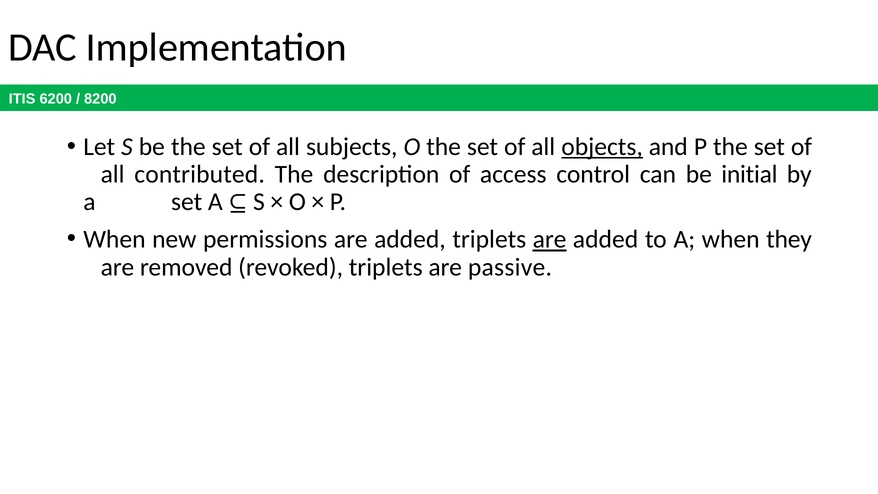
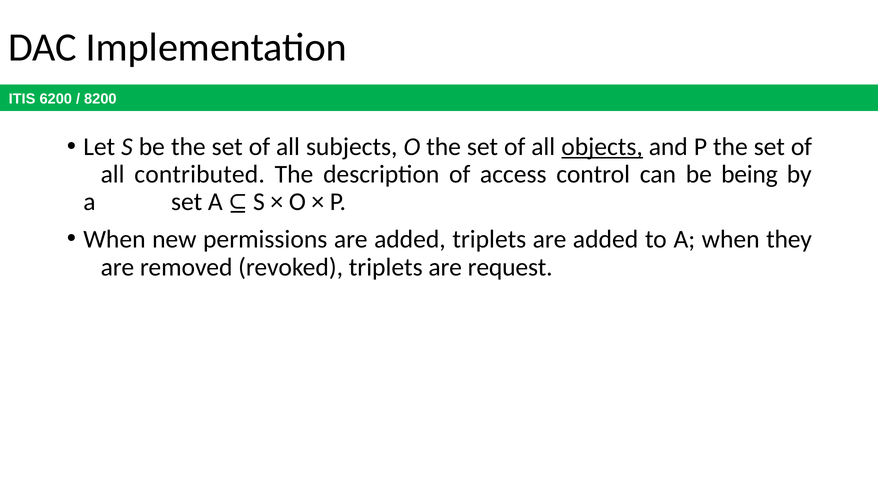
initial: initial -> being (749, 174)
are underline: present -> none (550, 239)
passive: passive -> request (510, 267)
